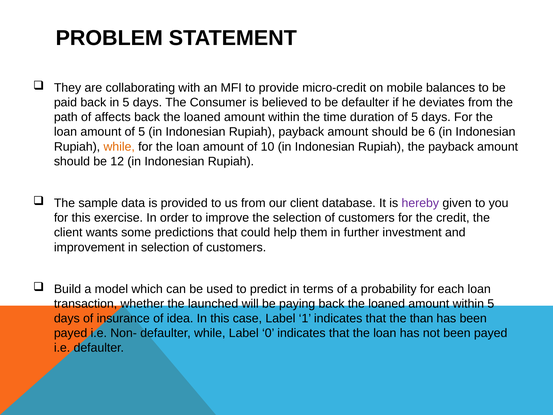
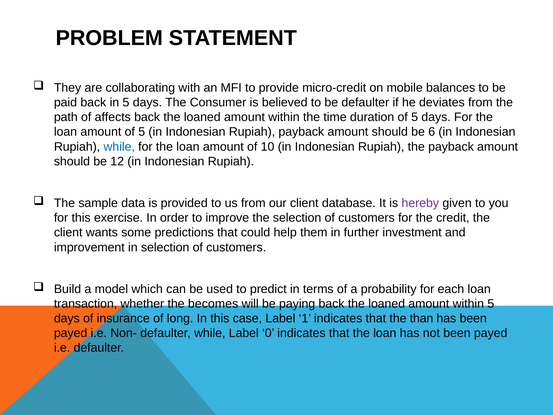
while colour: orange -> blue (119, 147)
launched: launched -> becomes (213, 304)
idea: idea -> long (180, 318)
